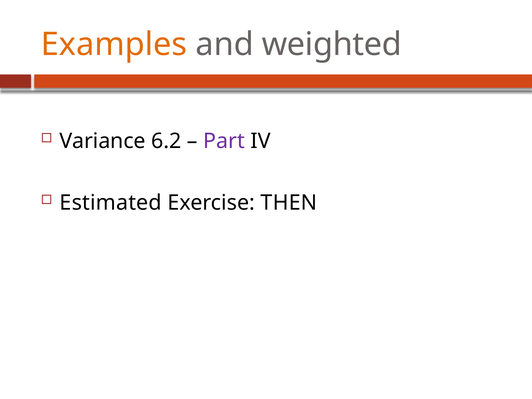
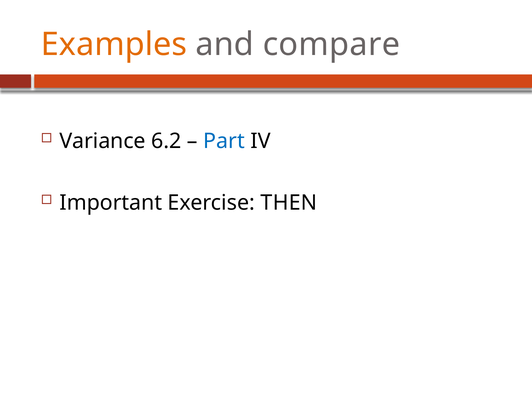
weighted: weighted -> compare (331, 44)
Part colour: purple -> blue (224, 141)
Estimated: Estimated -> Important (111, 203)
